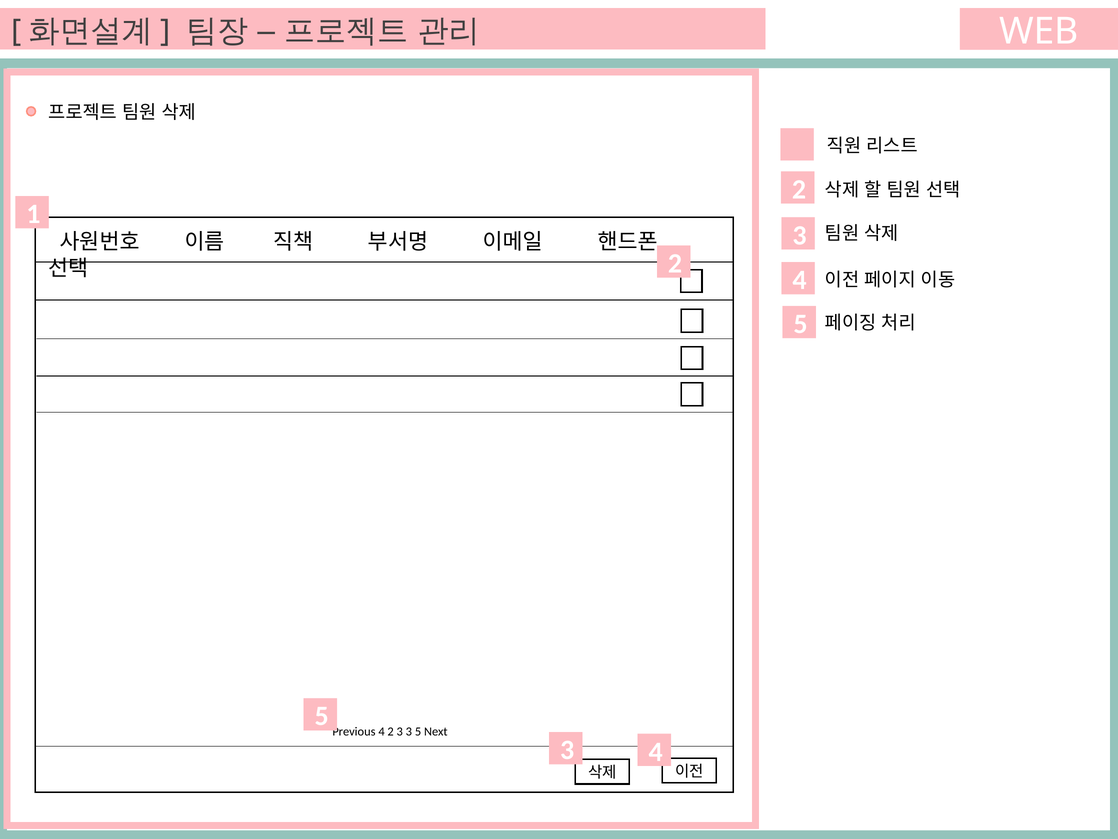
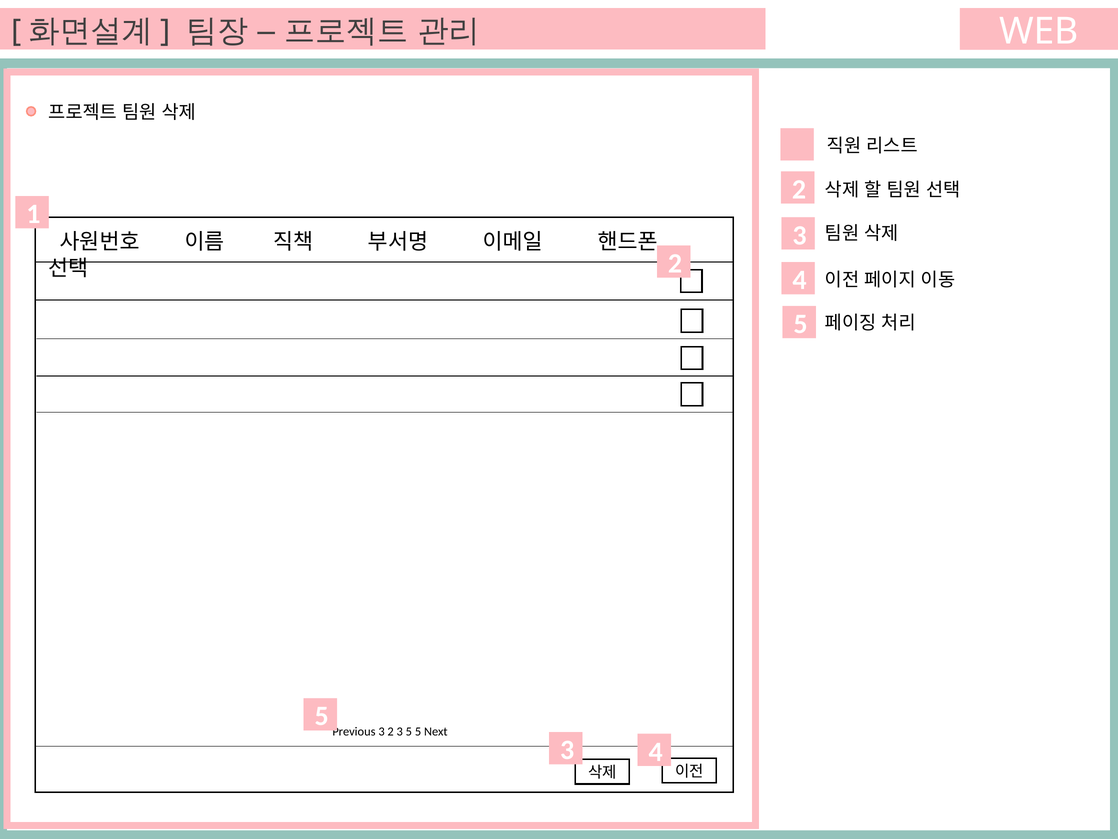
Previous 4: 4 -> 3 (382, 731)
3 3: 3 -> 5 (409, 731)
